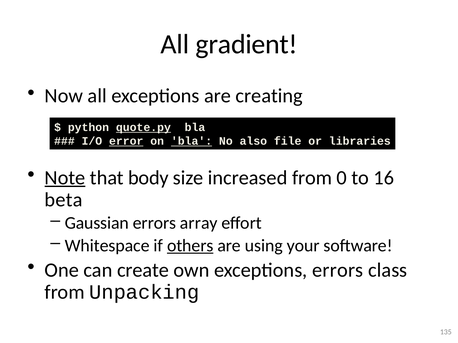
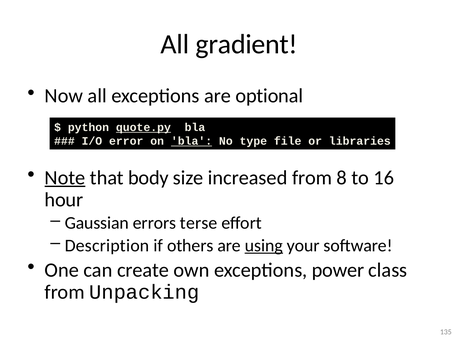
creating: creating -> optional (269, 96)
error underline: present -> none (126, 141)
also: also -> type (253, 141)
0: 0 -> 8 (342, 178)
beta: beta -> hour (64, 200)
array: array -> terse (199, 223)
Whitespace: Whitespace -> Description (107, 246)
others underline: present -> none (190, 246)
using underline: none -> present (264, 246)
exceptions errors: errors -> power (338, 270)
